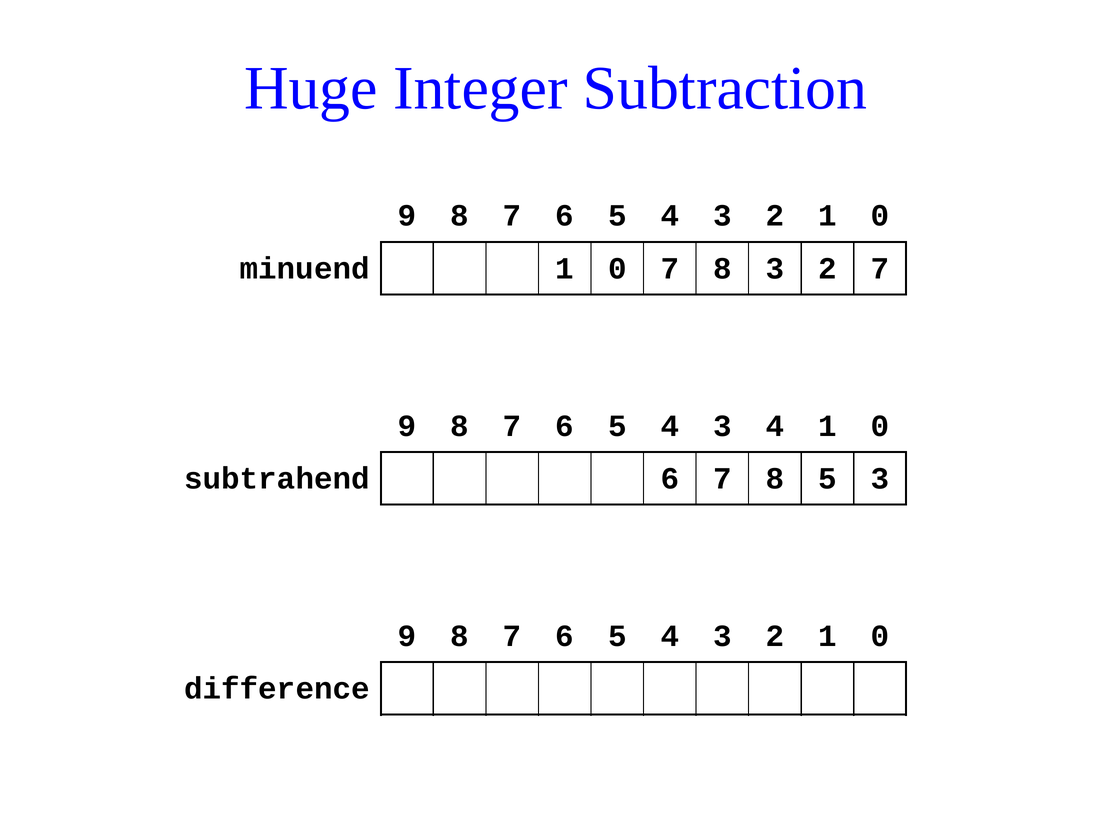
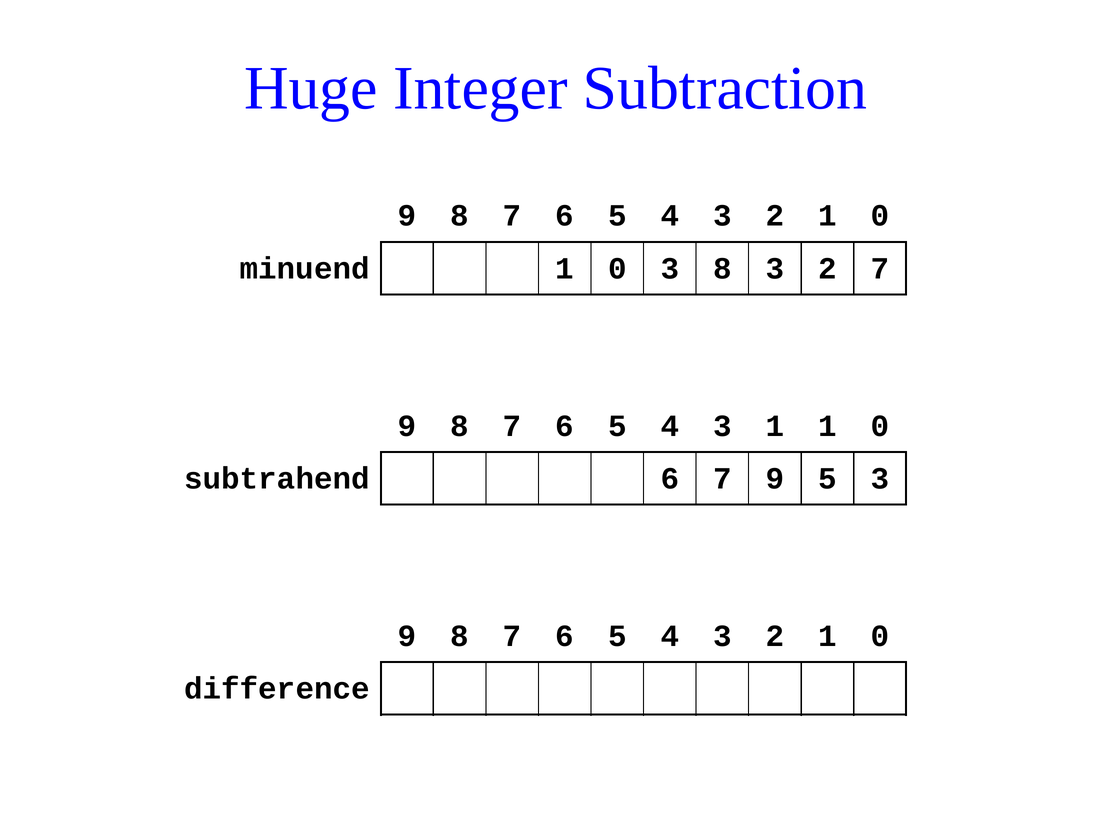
0 7: 7 -> 3 (670, 268)
3 4: 4 -> 1 (775, 426)
6 7 8: 8 -> 9 (775, 479)
